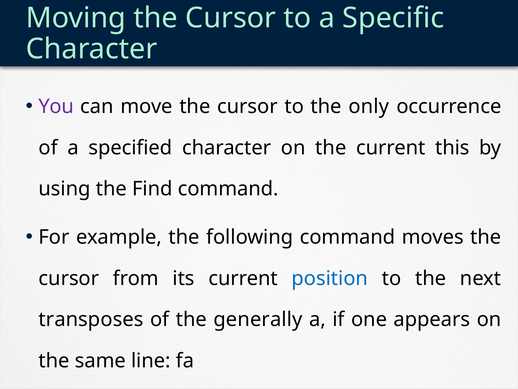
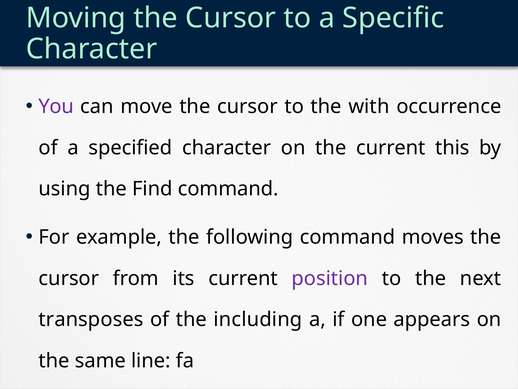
only: only -> with (369, 106)
position colour: blue -> purple (330, 278)
generally: generally -> including (258, 319)
